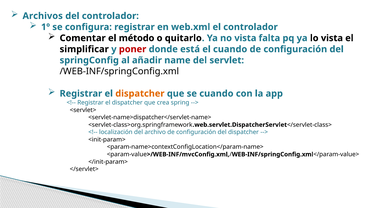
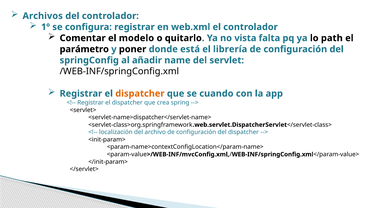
método: método -> modelo (136, 38)
lo vista: vista -> path (332, 38)
simplificar: simplificar -> parámetro (84, 49)
poner colour: red -> black (133, 49)
el cuando: cuando -> librería (230, 49)
